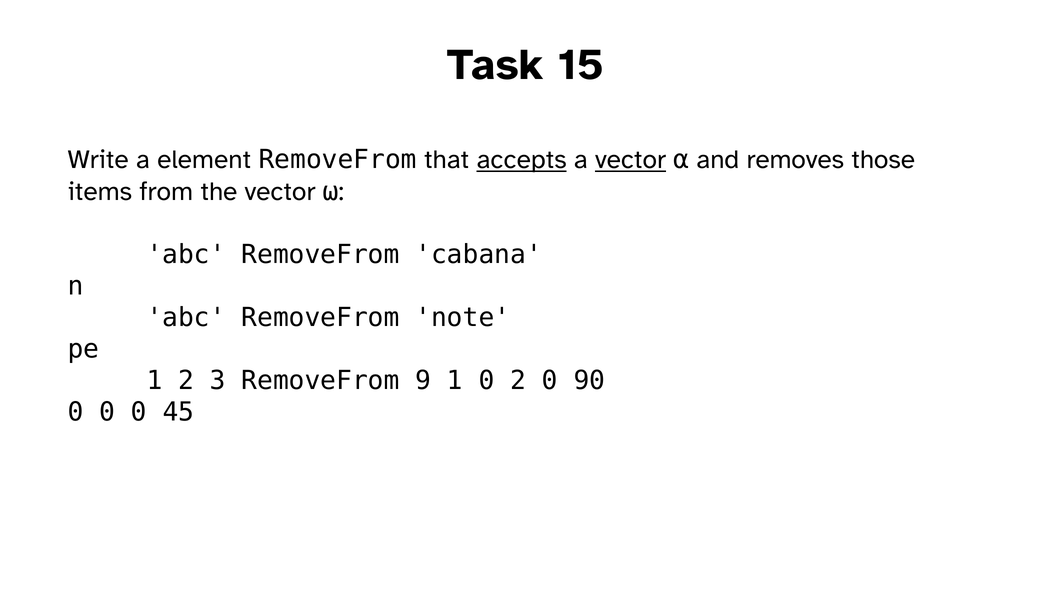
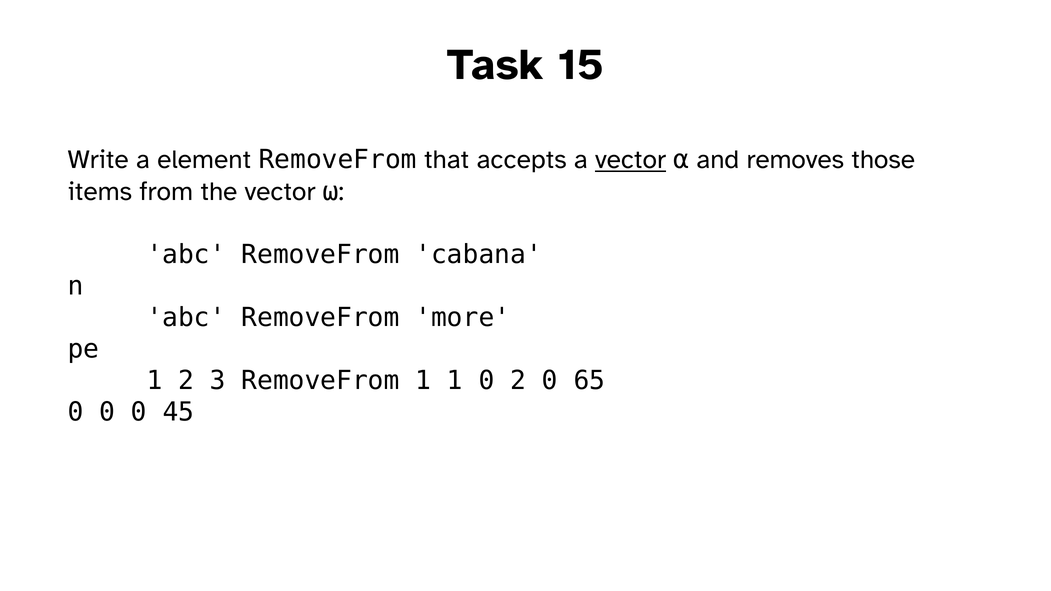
accepts underline: present -> none (522, 160)
note: note -> more (463, 318)
RemoveFrom 9: 9 -> 1 (423, 381)
90: 90 -> 65 (589, 381)
